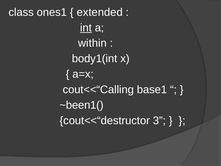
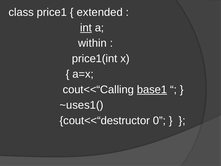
ones1: ones1 -> price1 (52, 12)
body1(int: body1(int -> price1(int (95, 59)
base1 underline: none -> present (152, 90)
~been1(: ~been1( -> ~uses1( (82, 105)
3: 3 -> 0 (159, 120)
